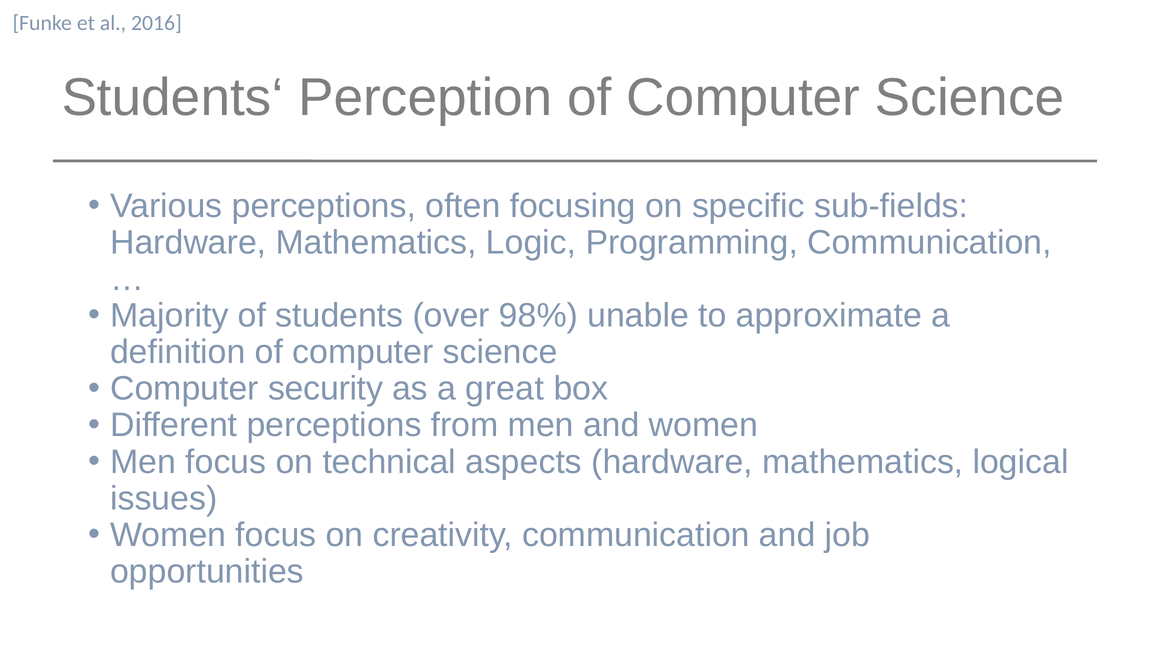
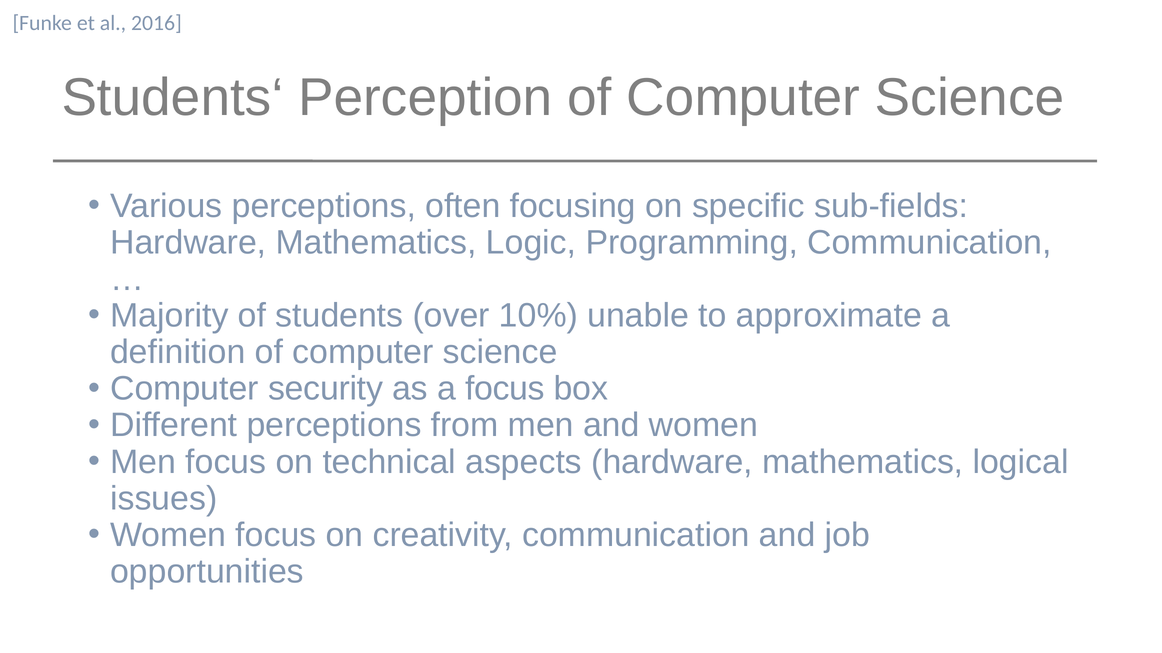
98%: 98% -> 10% (538, 316)
a great: great -> focus (505, 389)
